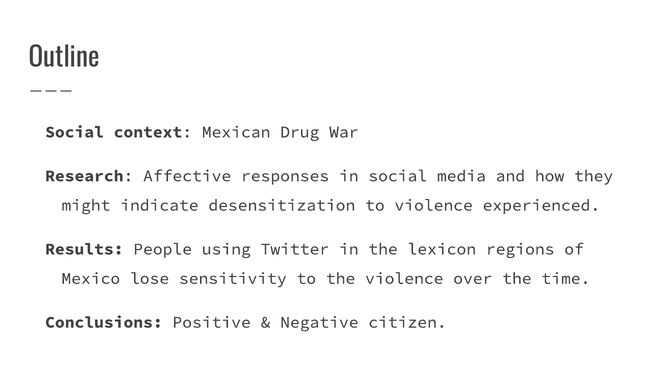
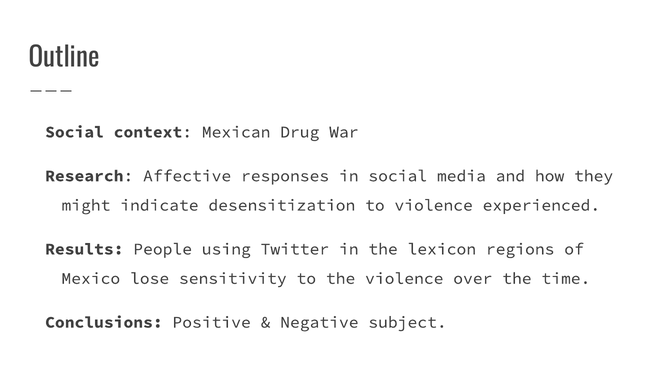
citizen: citizen -> subject (408, 323)
